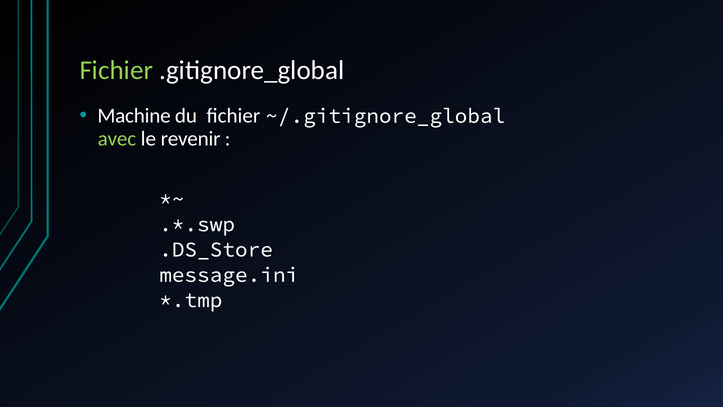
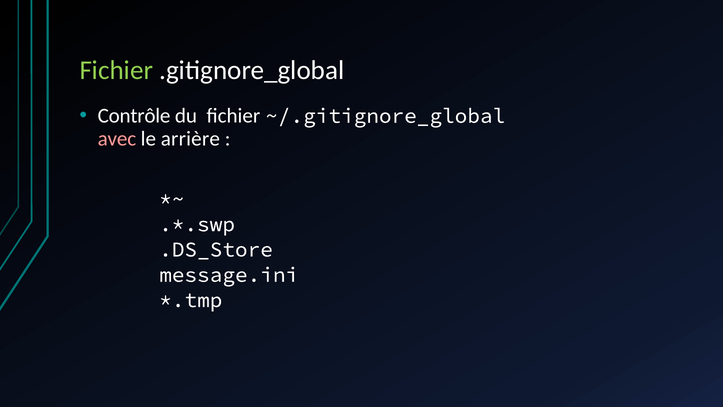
Machine: Machine -> Contrôle (134, 116)
avec colour: light green -> pink (117, 139)
revenir: revenir -> arrière (190, 139)
